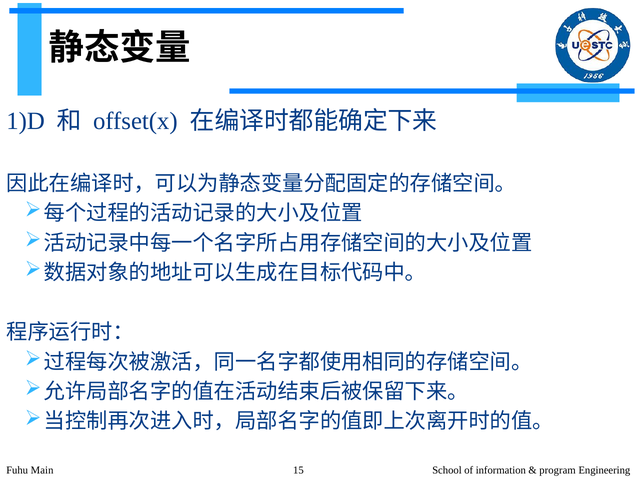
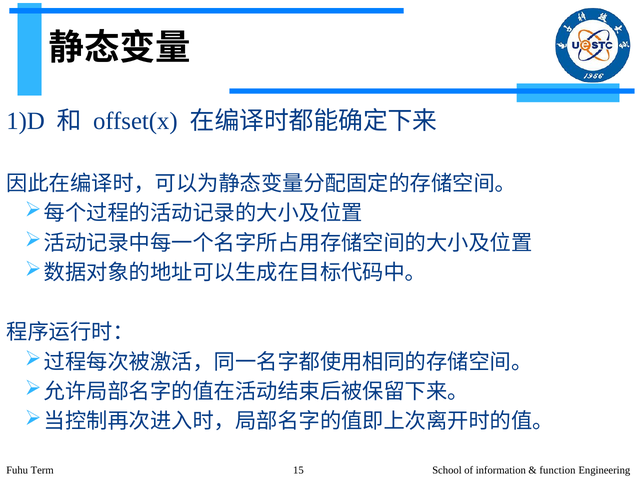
Main: Main -> Term (42, 470)
program: program -> function (558, 470)
